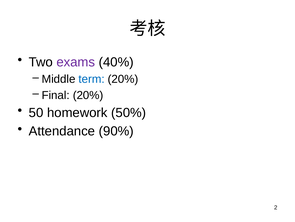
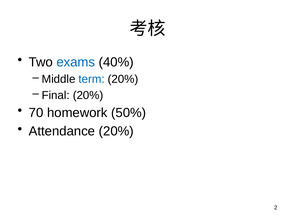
exams colour: purple -> blue (76, 62)
50: 50 -> 70 (36, 112)
Attendance 90%: 90% -> 20% (116, 131)
